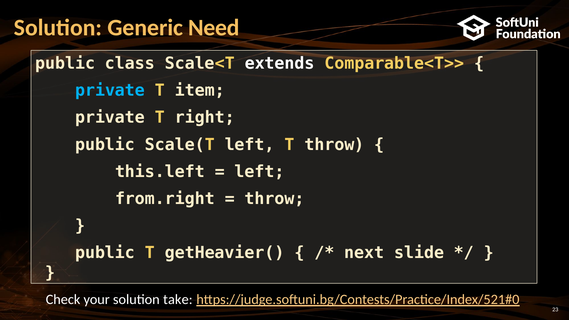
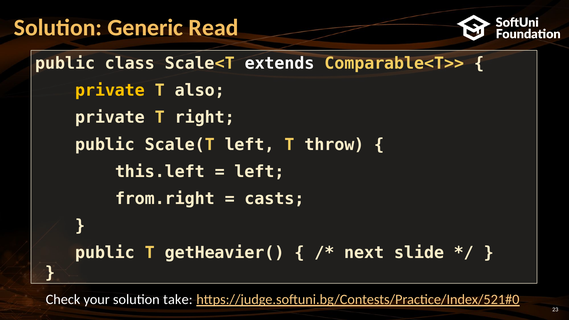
Need: Need -> Read (214, 28)
private colour: light blue -> yellow (110, 91)
item: item -> also (200, 91)
throw: throw -> casts (275, 199)
